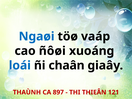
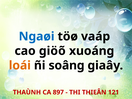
ñôøi: ñôøi -> giöõ (52, 51)
loái colour: blue -> orange (20, 65)
chaân: chaân -> soâng (67, 65)
